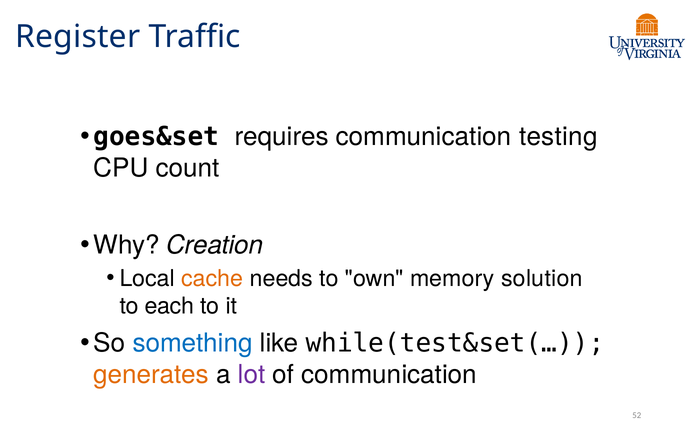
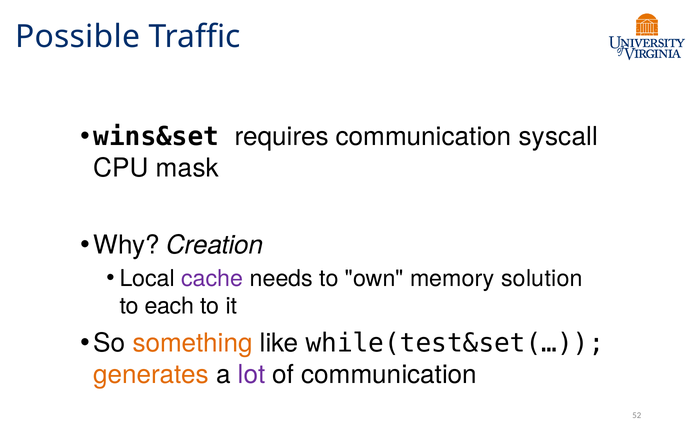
Register: Register -> Possible (78, 37)
goes&set: goes&set -> wins&set (156, 137)
testing: testing -> syscall (558, 137)
count: count -> mask (187, 168)
cache colour: orange -> purple (212, 278)
something colour: blue -> orange (193, 343)
